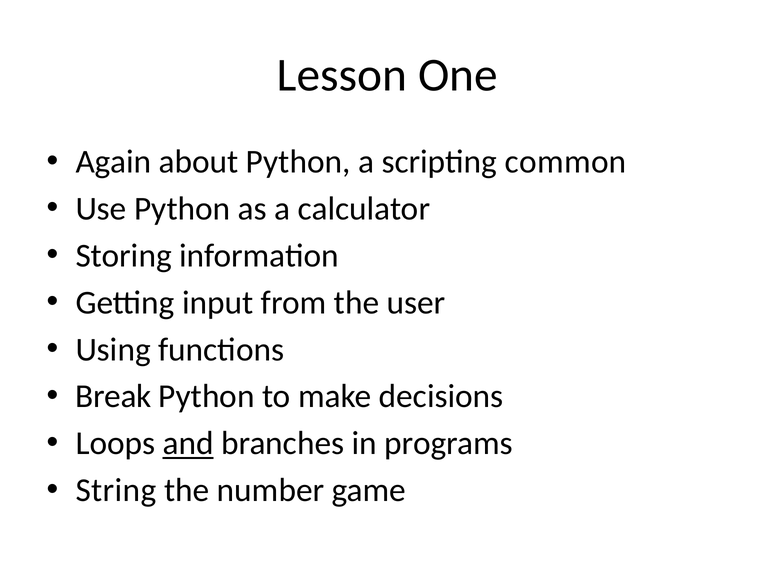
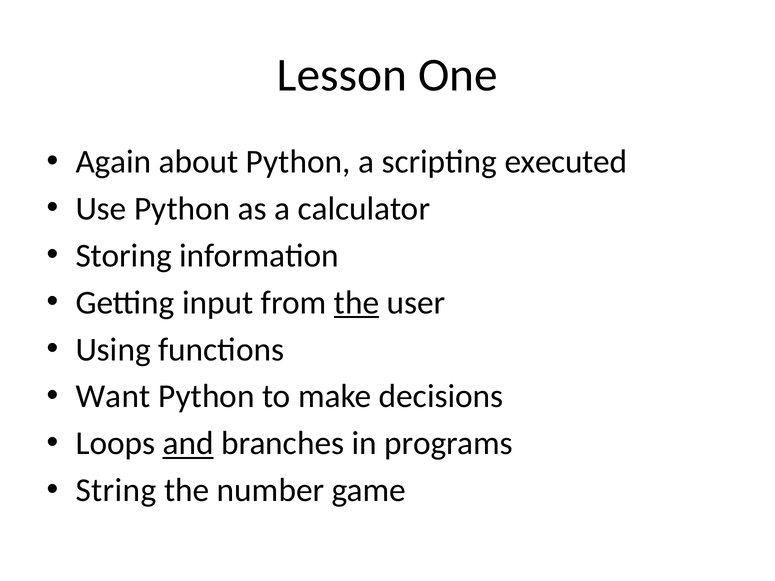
common: common -> executed (566, 162)
the underline: none -> present (357, 303)
Break: Break -> Want (113, 397)
